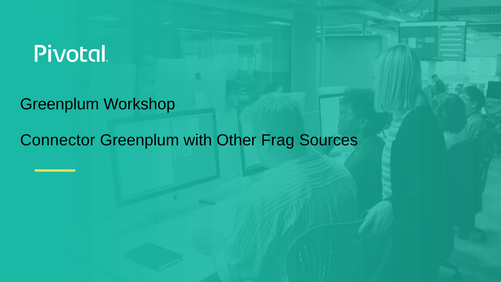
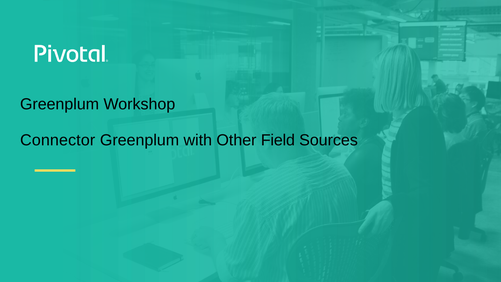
Frag: Frag -> Field (278, 140)
